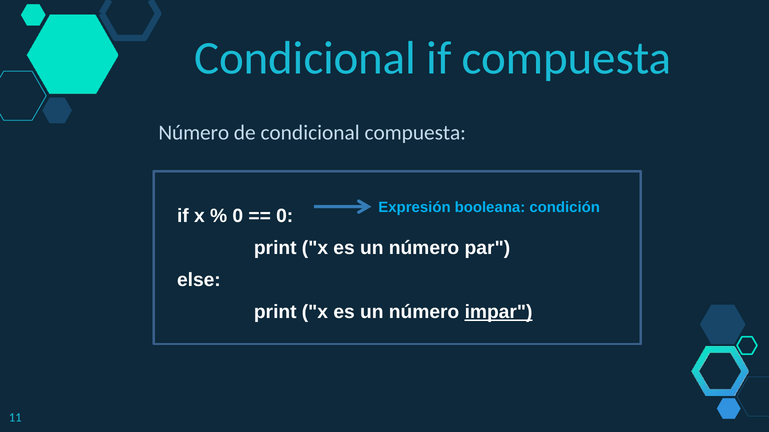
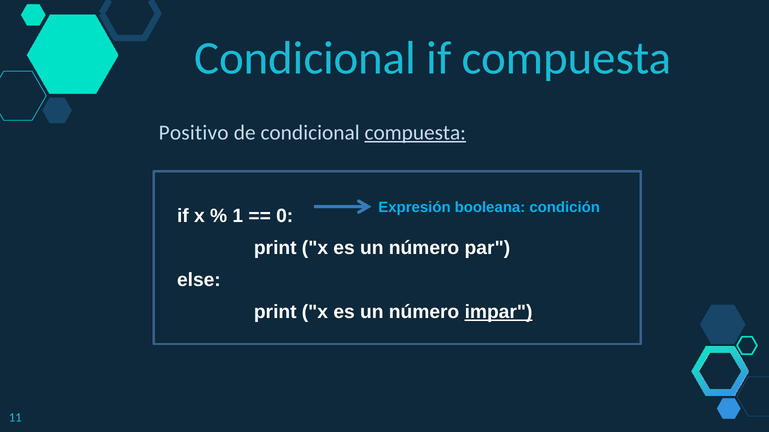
Número: Número -> Positivo (194, 133)
compuesta underline: none -> present (415, 133)
0: 0 -> 1 (238, 216)
